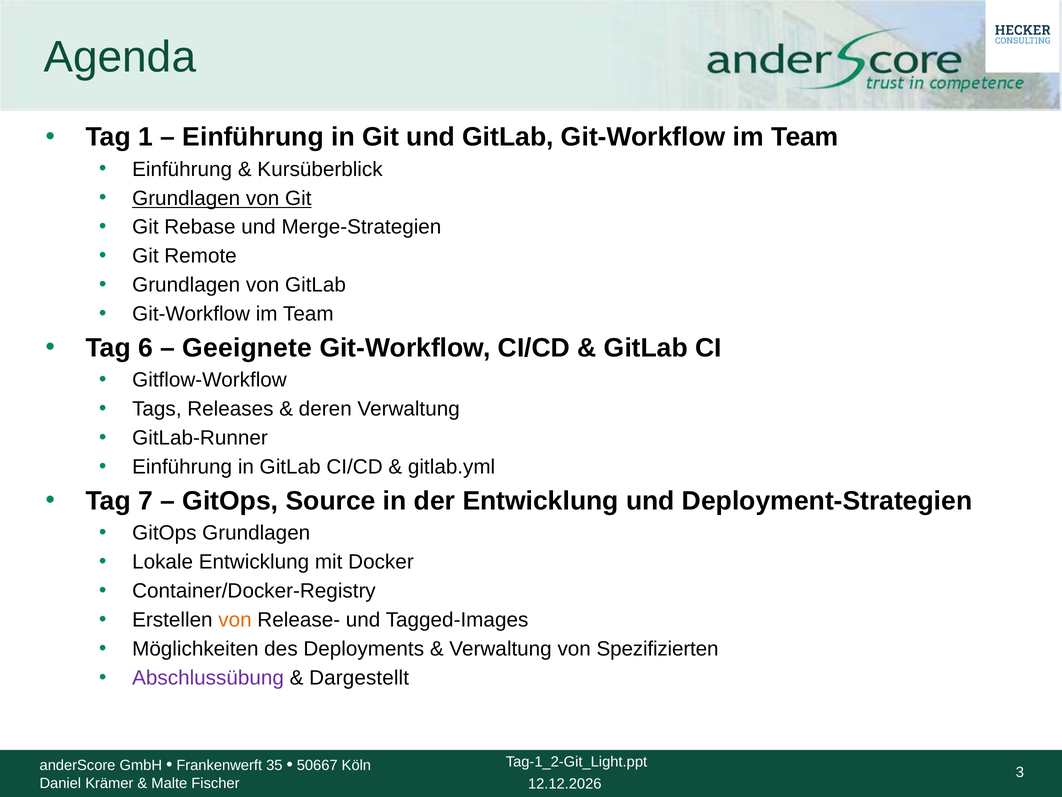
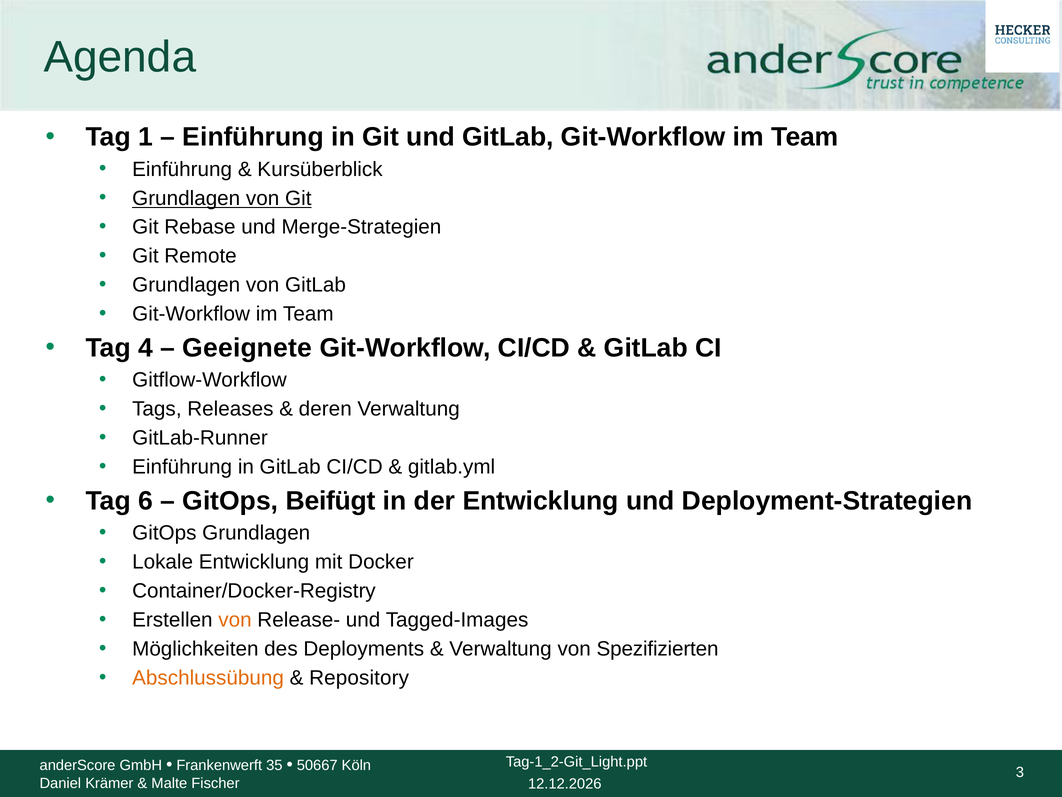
6: 6 -> 4 (146, 348)
7: 7 -> 6 (146, 501)
Source: Source -> Beifügt (331, 501)
Abschlussübung colour: purple -> orange (208, 677)
Dargestellt: Dargestellt -> Repository (359, 677)
